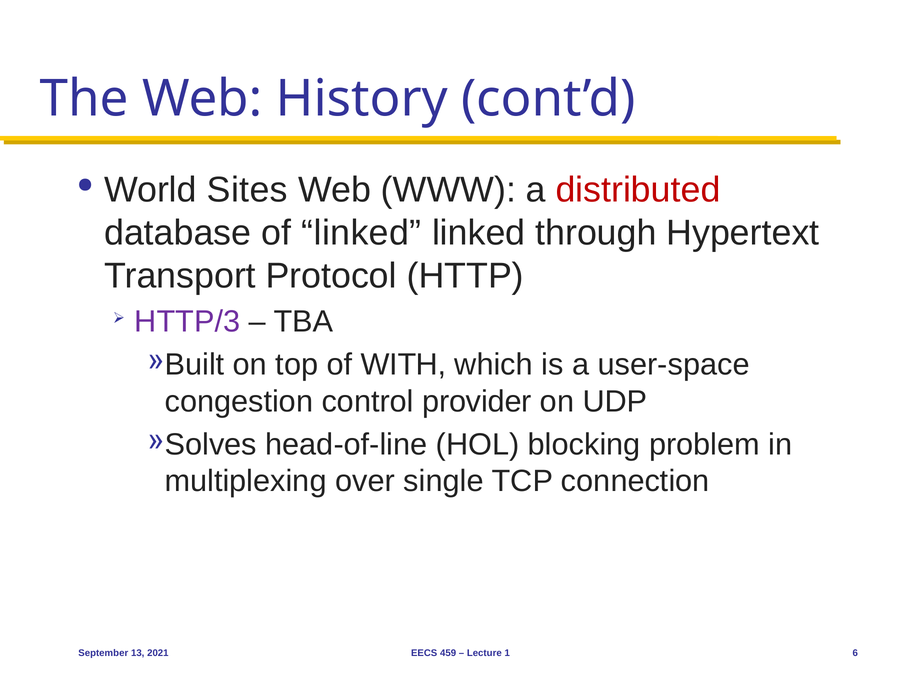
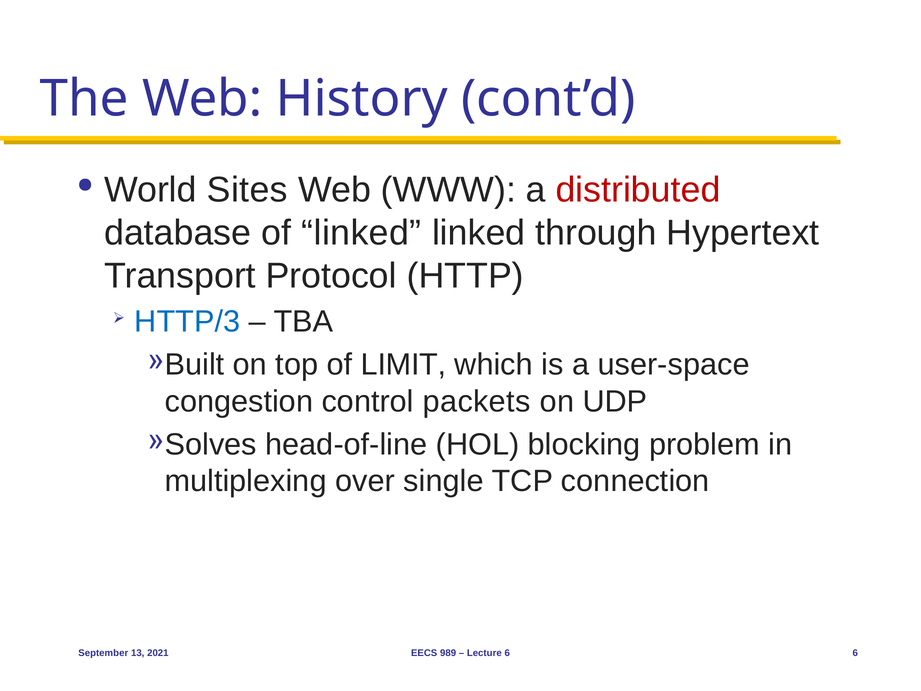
HTTP/3 colour: purple -> blue (187, 322)
WITH: WITH -> LIMIT (403, 365)
provider: provider -> packets (477, 401)
459: 459 -> 989 (448, 653)
Lecture 1: 1 -> 6 (507, 653)
